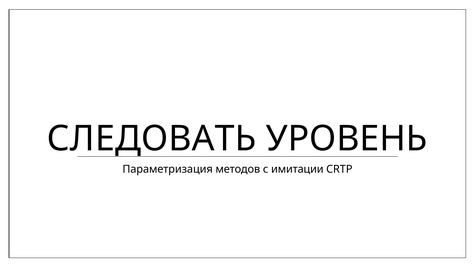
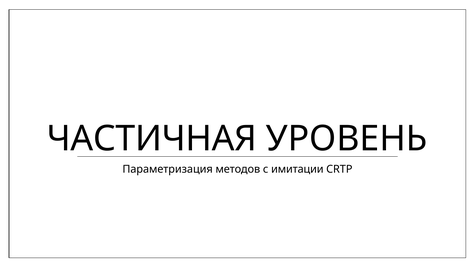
СЛЕДОВАТЬ: СЛЕДОВАТЬ -> ЧАСТИЧНАЯ (152, 139)
